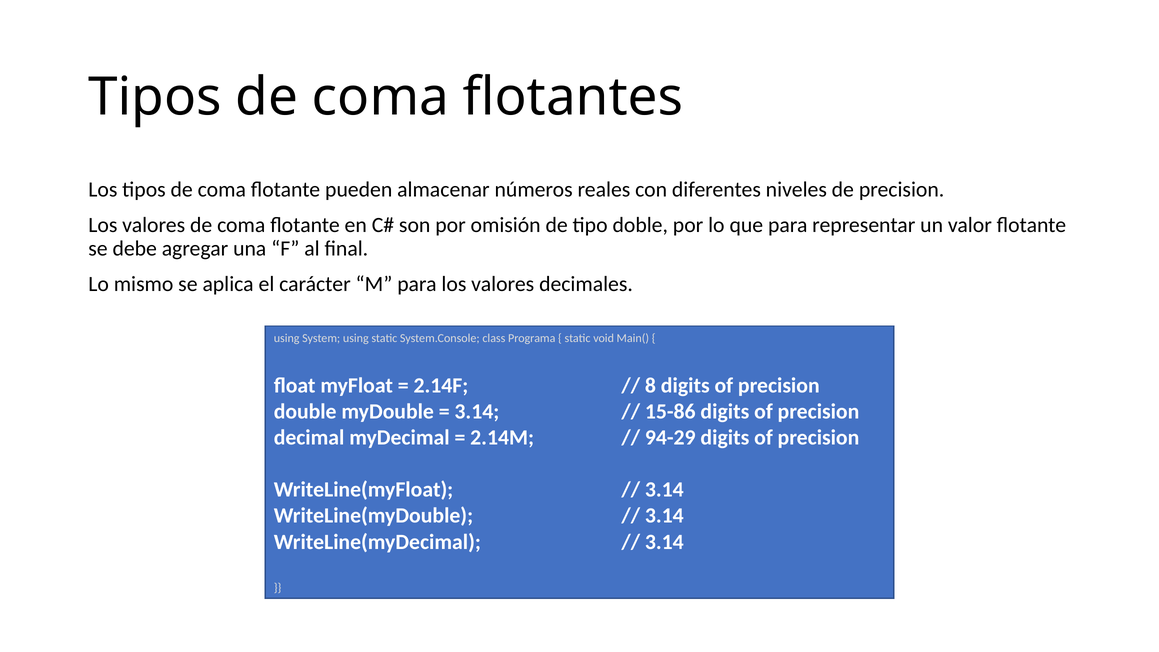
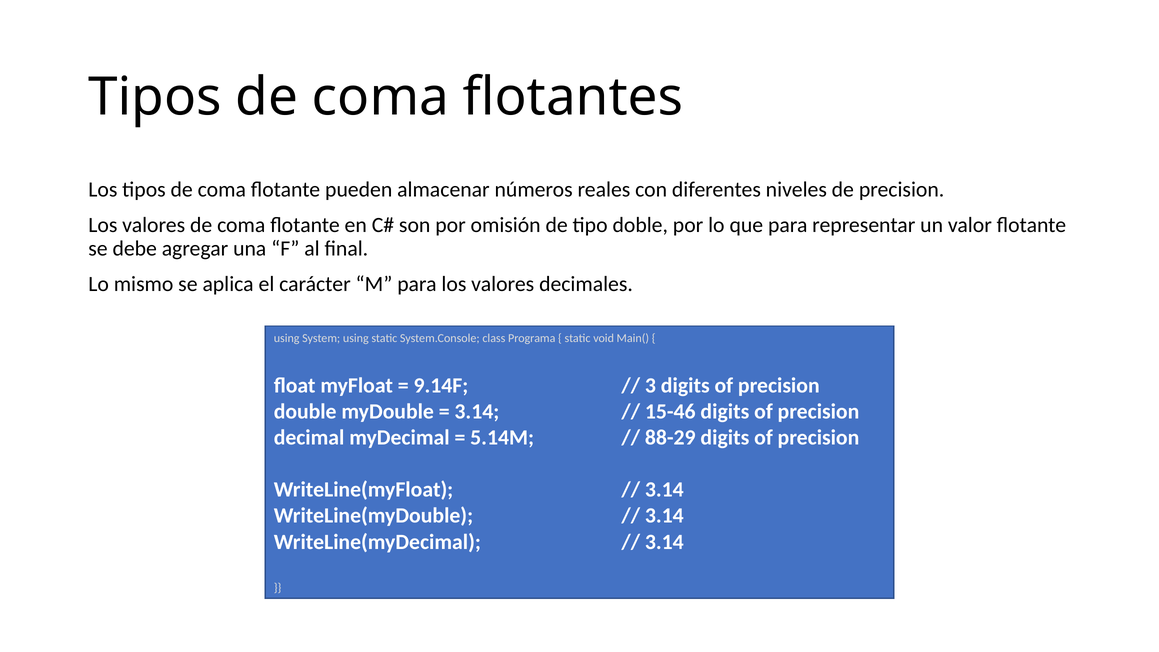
2.14F: 2.14F -> 9.14F (441, 385)
8: 8 -> 3 (650, 385)
15-86: 15-86 -> 15-46 (670, 411)
2.14M: 2.14M -> 5.14M (502, 438)
94-29: 94-29 -> 88-29 (670, 438)
